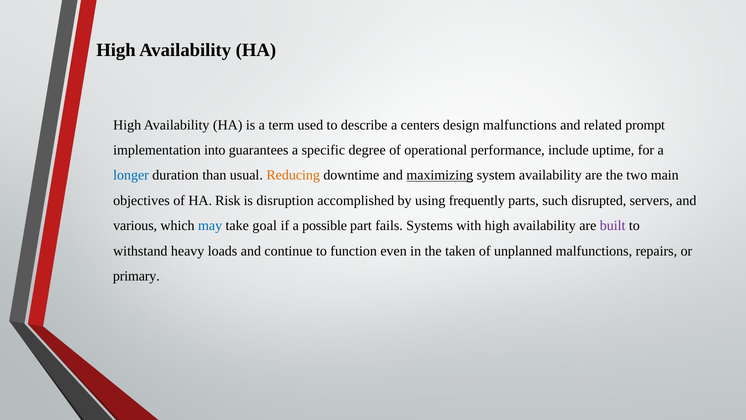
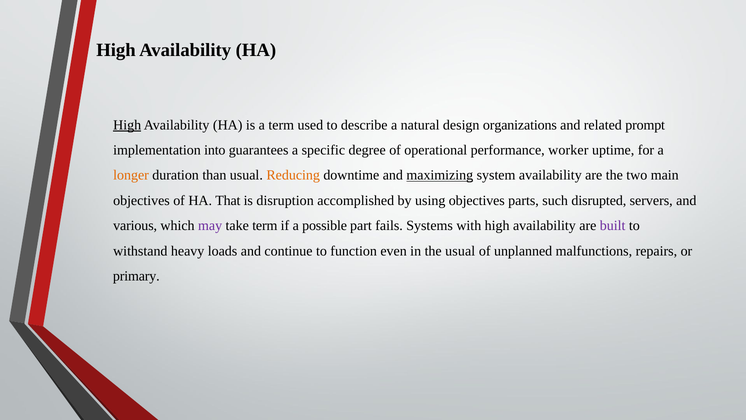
High underline: none -> present (127, 125)
centers: centers -> natural (420, 125)
design malfunctions: malfunctions -> organizations (520, 125)
include: include -> worker (568, 150)
longer colour: blue -> orange (131, 175)
Risk: Risk -> That (228, 200)
using frequently: frequently -> objectives (477, 200)
may colour: blue -> purple (210, 226)
take goal: goal -> term (265, 226)
the taken: taken -> usual (460, 251)
